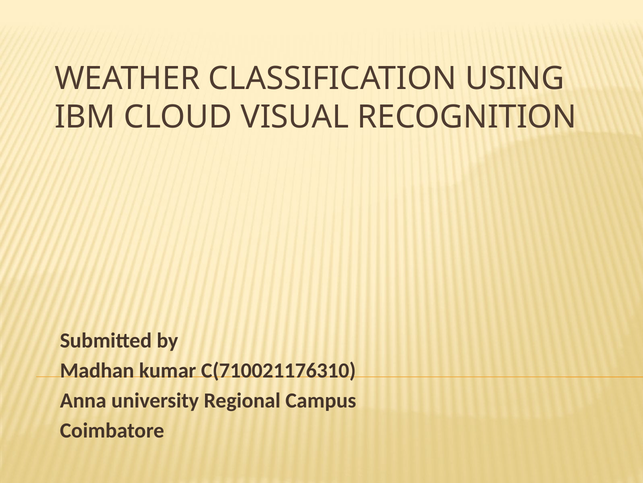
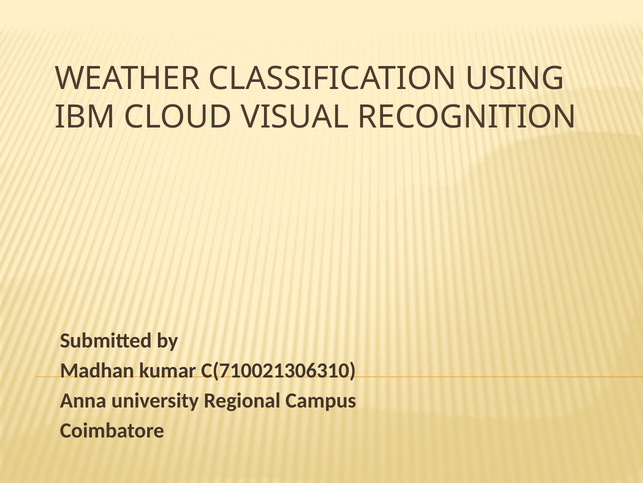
C(710021176310: C(710021176310 -> C(710021306310 (279, 370)
